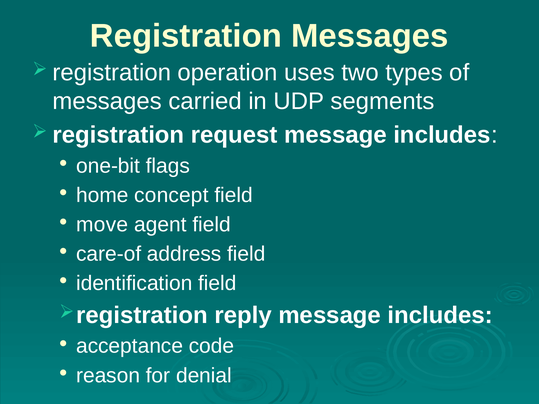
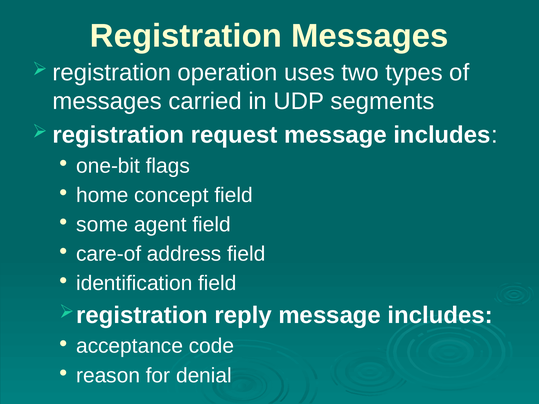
move: move -> some (102, 225)
